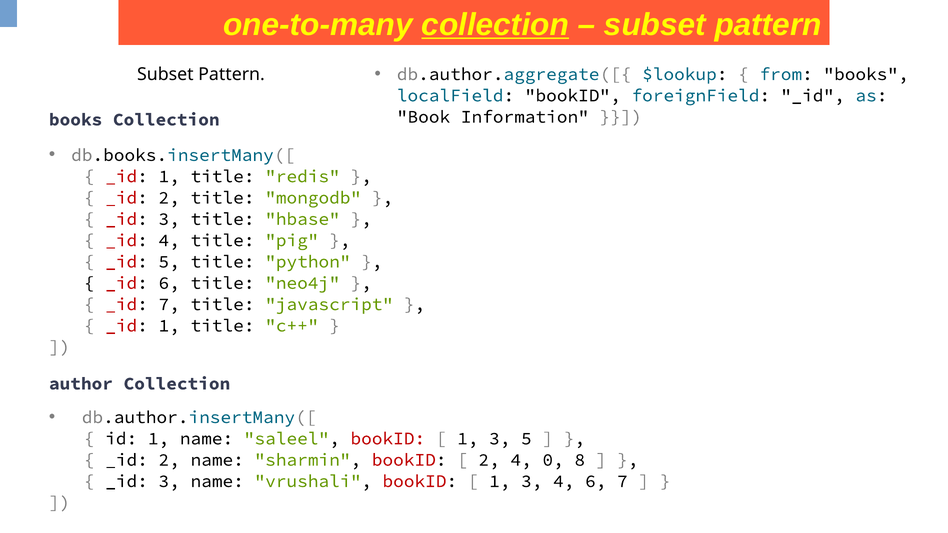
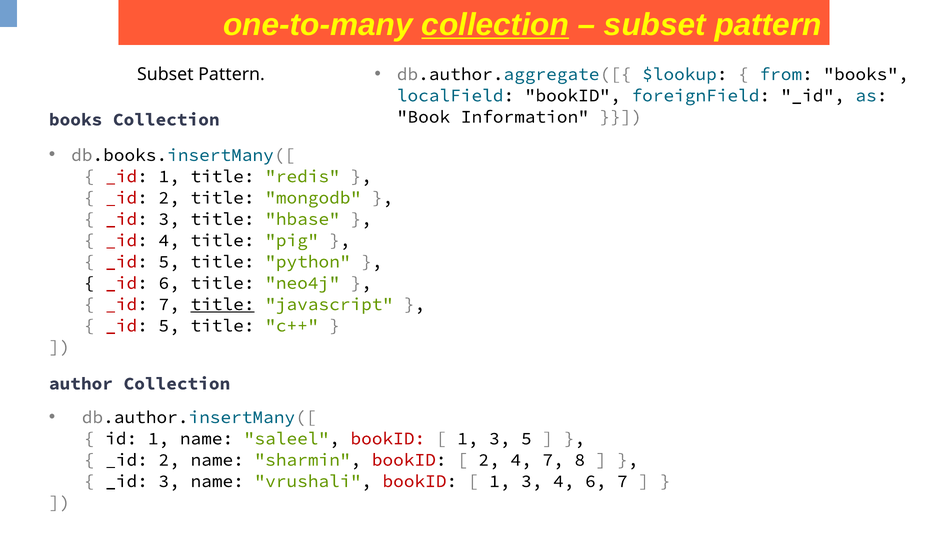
title underline: none -> present (223, 304)
1: 1 -> 5 (169, 326)
4 0: 0 -> 7 (553, 460)
